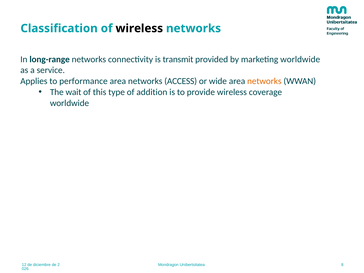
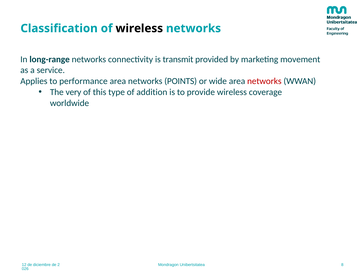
marketing worldwide: worldwide -> movement (300, 59)
ACCESS: ACCESS -> POINTS (181, 81)
networks colour: orange -> red (264, 81)
wait: wait -> very (73, 92)
